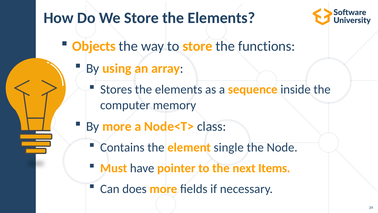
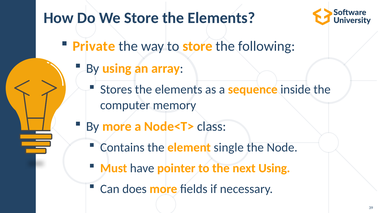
Objects: Objects -> Private (94, 46)
functions: functions -> following (267, 46)
next Items: Items -> Using (274, 168)
